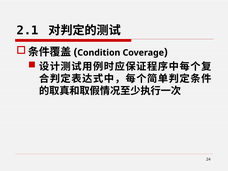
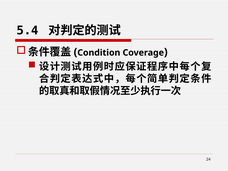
2.1: 2.1 -> 5.4 (27, 30)
